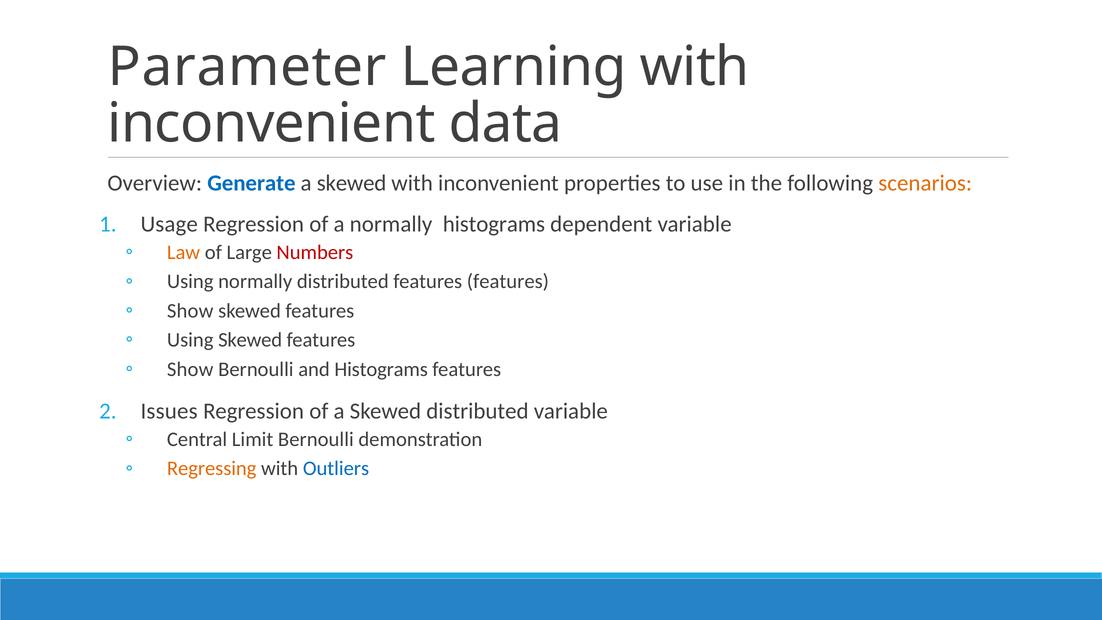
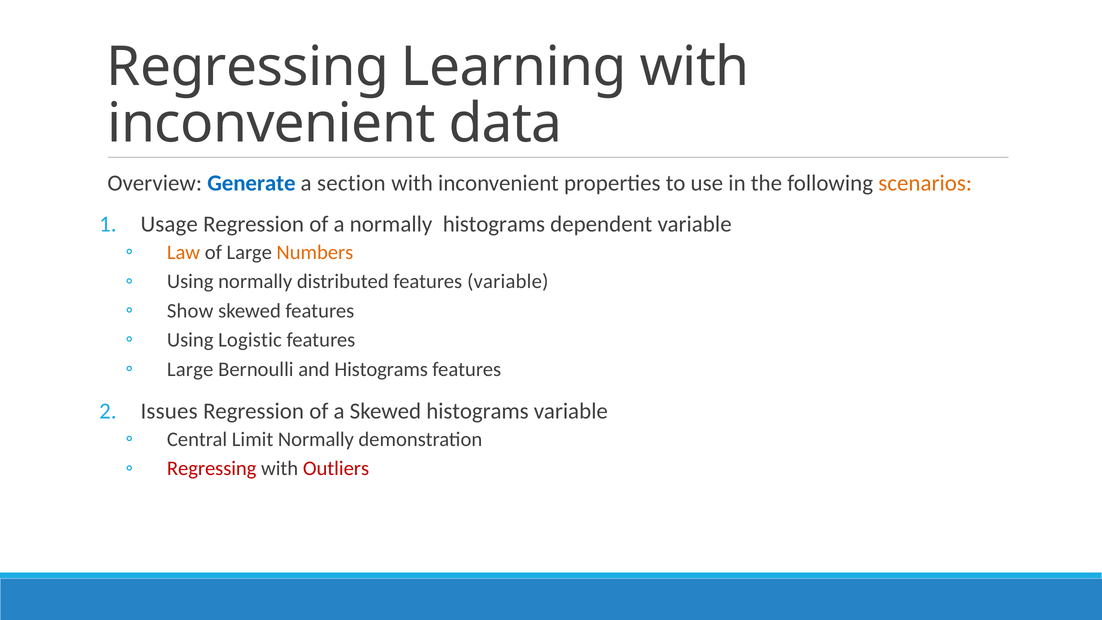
Parameter: Parameter -> Regressing (248, 67)
skewed: skewed -> section (351, 183)
Numbers colour: red -> orange (315, 252)
features features: features -> variable (508, 282)
Using Skewed: Skewed -> Logistic (250, 340)
Show: Show -> Large (190, 369)
Skewed distributed: distributed -> histograms (477, 411)
Limit Bernoulli: Bernoulli -> Normally (316, 439)
Regressing colour: orange -> red (212, 469)
Outliers colour: blue -> red (336, 469)
